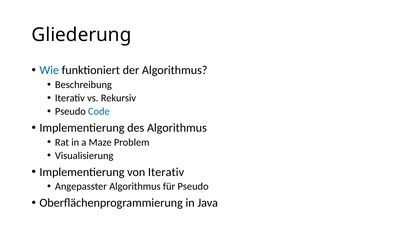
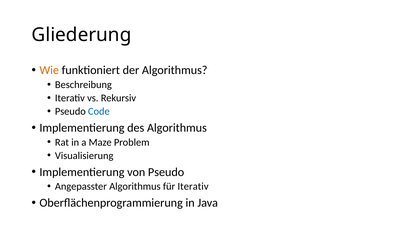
Wie colour: blue -> orange (49, 70)
von Iterativ: Iterativ -> Pseudo (166, 172)
für Pseudo: Pseudo -> Iterativ (193, 186)
